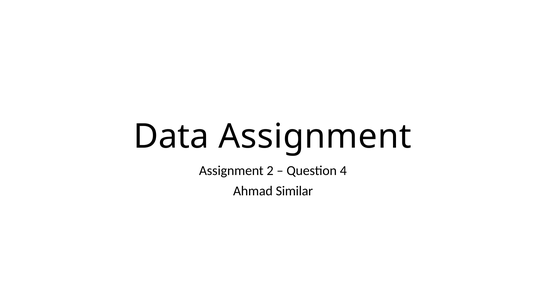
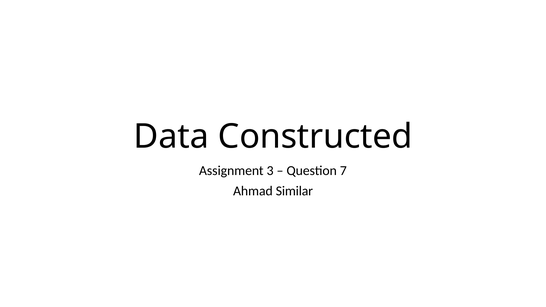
Data Assignment: Assignment -> Constructed (315, 136)
2: 2 -> 3 (270, 171)
4: 4 -> 7 (343, 171)
